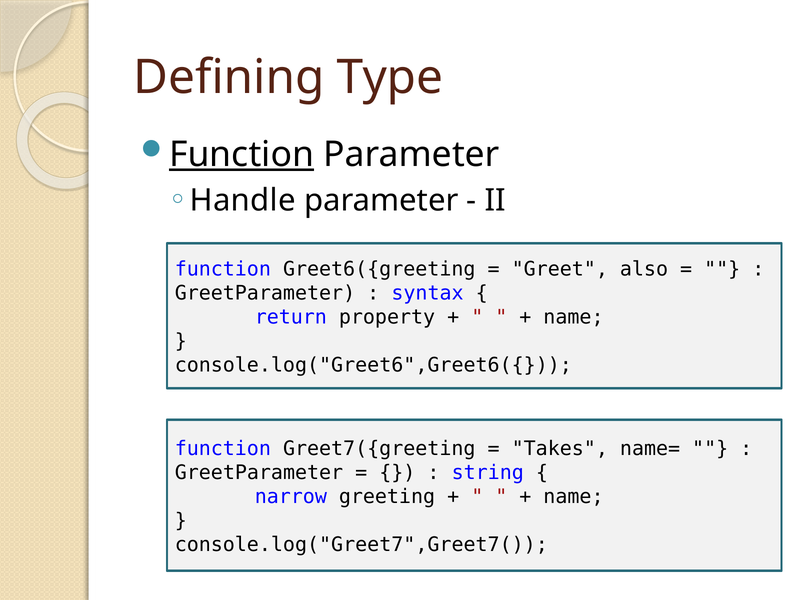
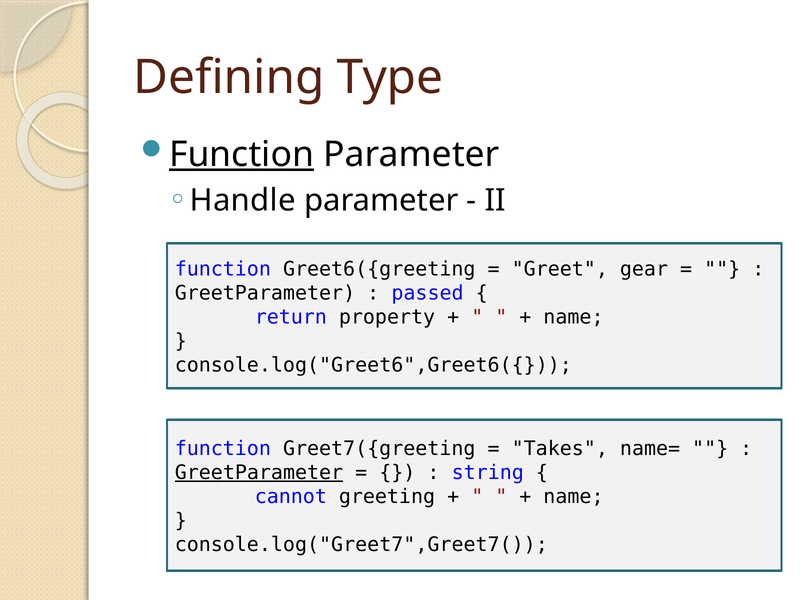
also: also -> gear (644, 269)
syntax: syntax -> passed (428, 293)
GreetParameter underline: none -> present (259, 473)
narrow: narrow -> cannot (291, 497)
